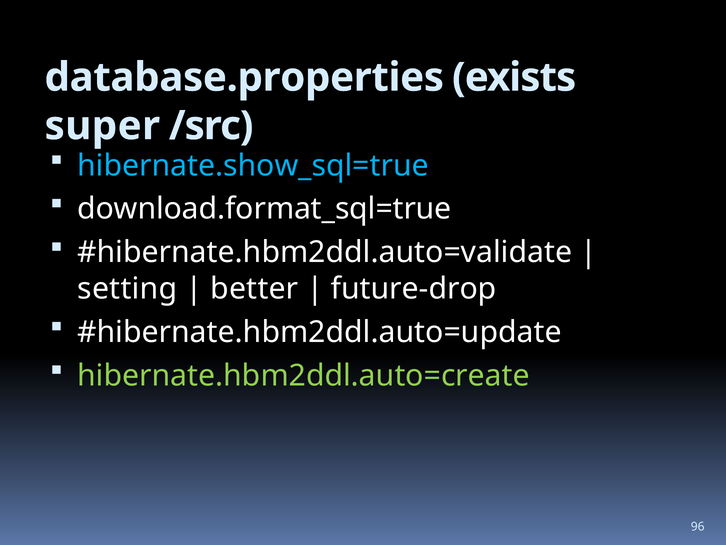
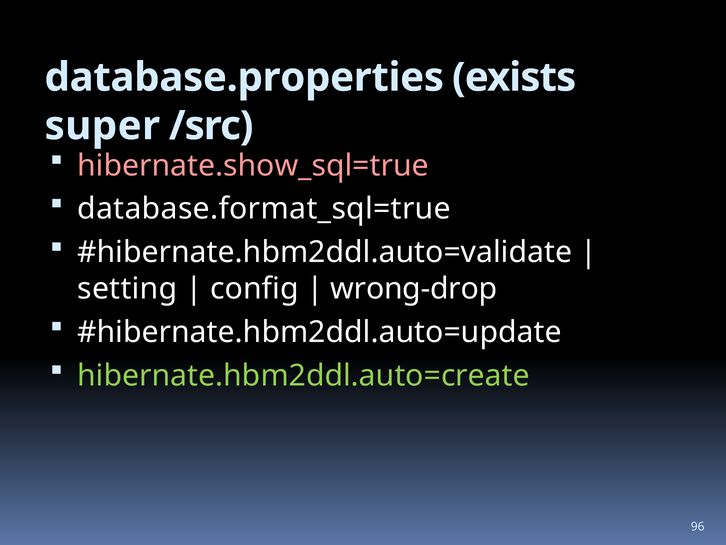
hibernate.show_sql=true colour: light blue -> pink (253, 165)
download.format_sql=true: download.format_sql=true -> database.format_sql=true (264, 209)
better: better -> config (254, 288)
future-drop: future-drop -> wrong-drop (414, 288)
